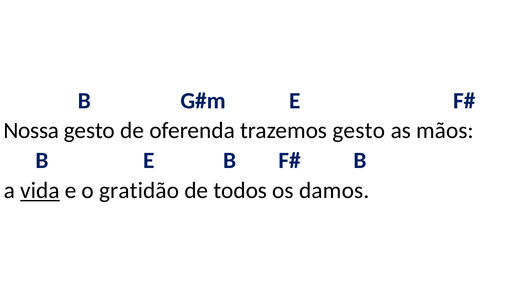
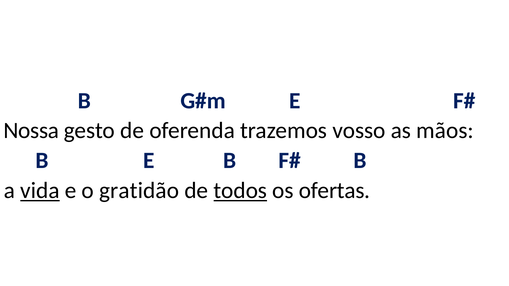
trazemos gesto: gesto -> vosso (359, 131)
todos underline: none -> present (240, 191)
damos: damos -> ofertas (334, 191)
